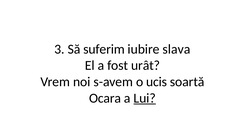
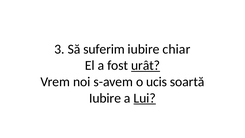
slava: slava -> chiar (176, 49)
urât underline: none -> present (146, 65)
Ocara: Ocara -> Iubire (105, 98)
